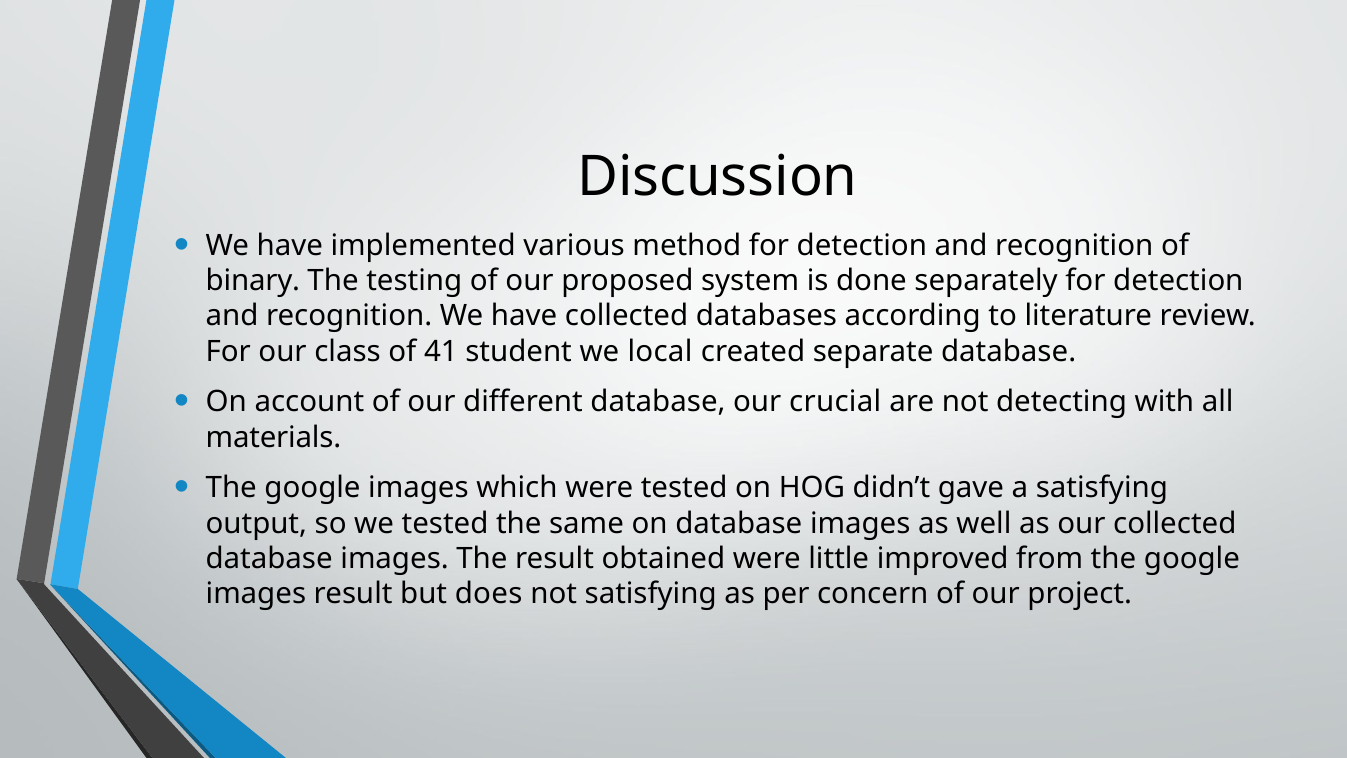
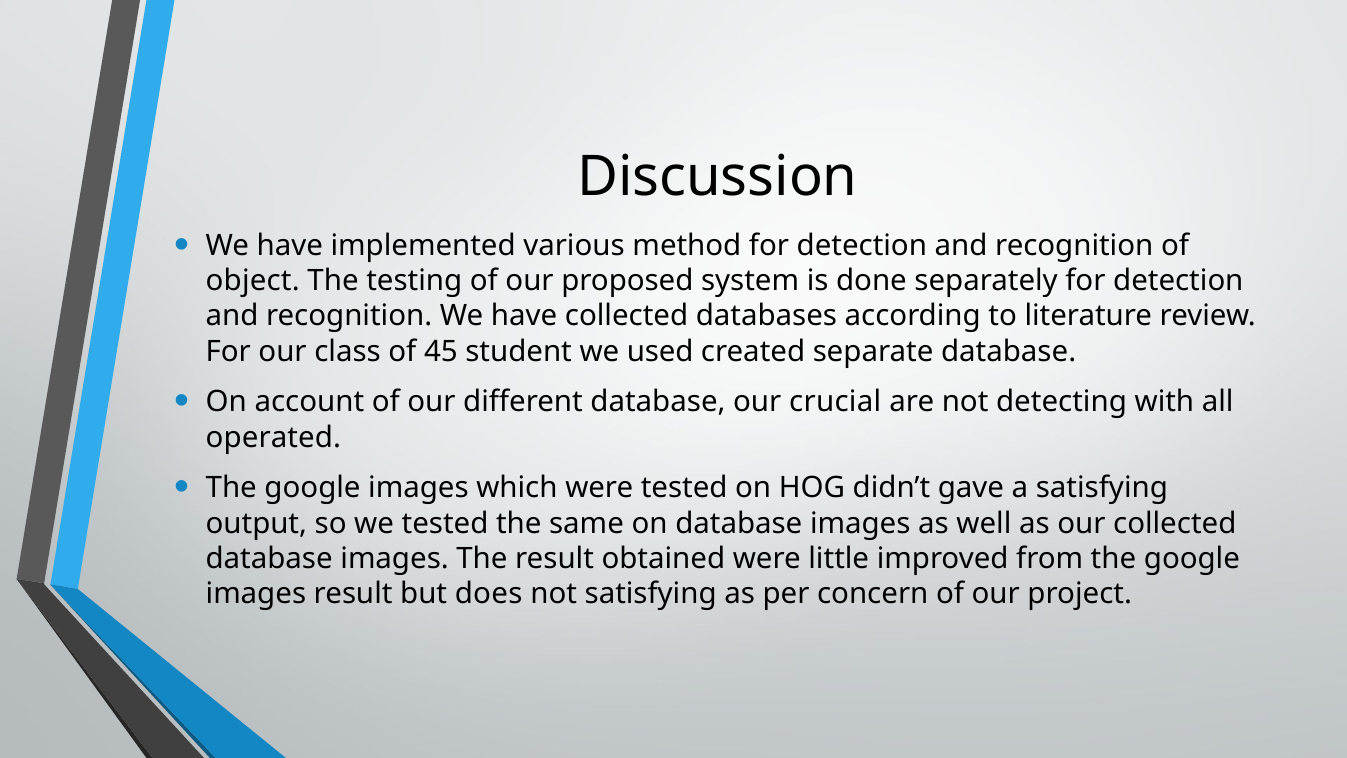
binary: binary -> object (253, 281)
41: 41 -> 45 (441, 351)
local: local -> used (660, 351)
materials: materials -> operated (273, 437)
